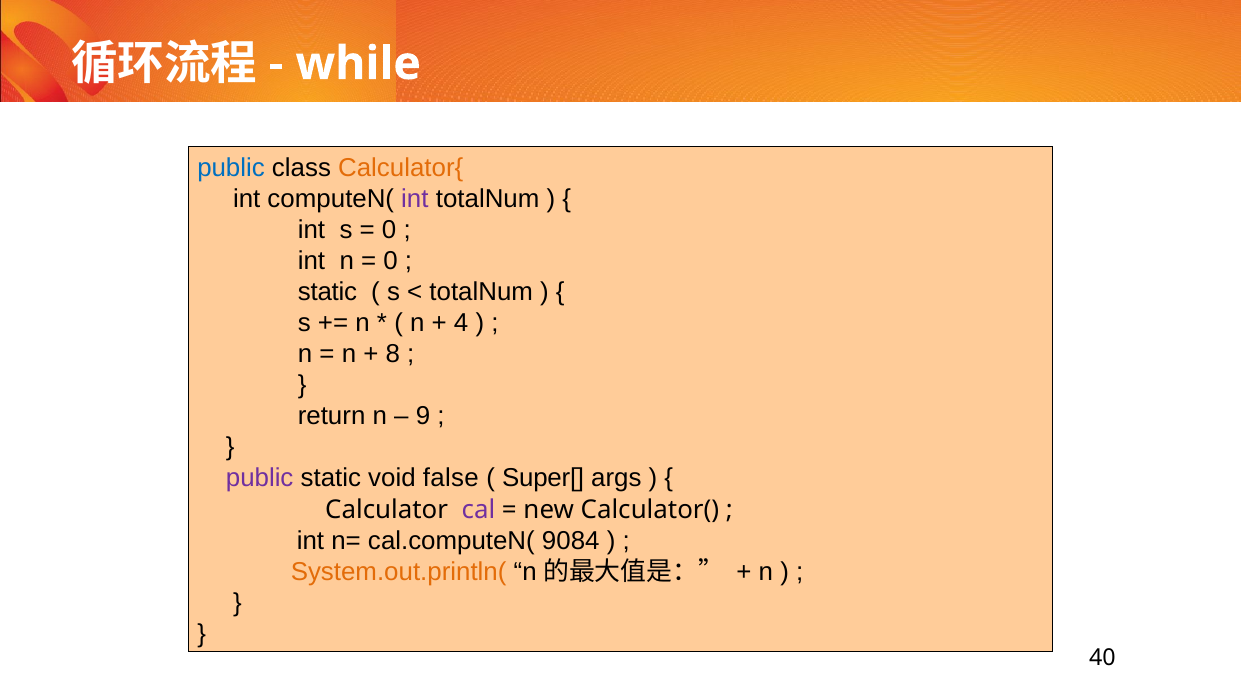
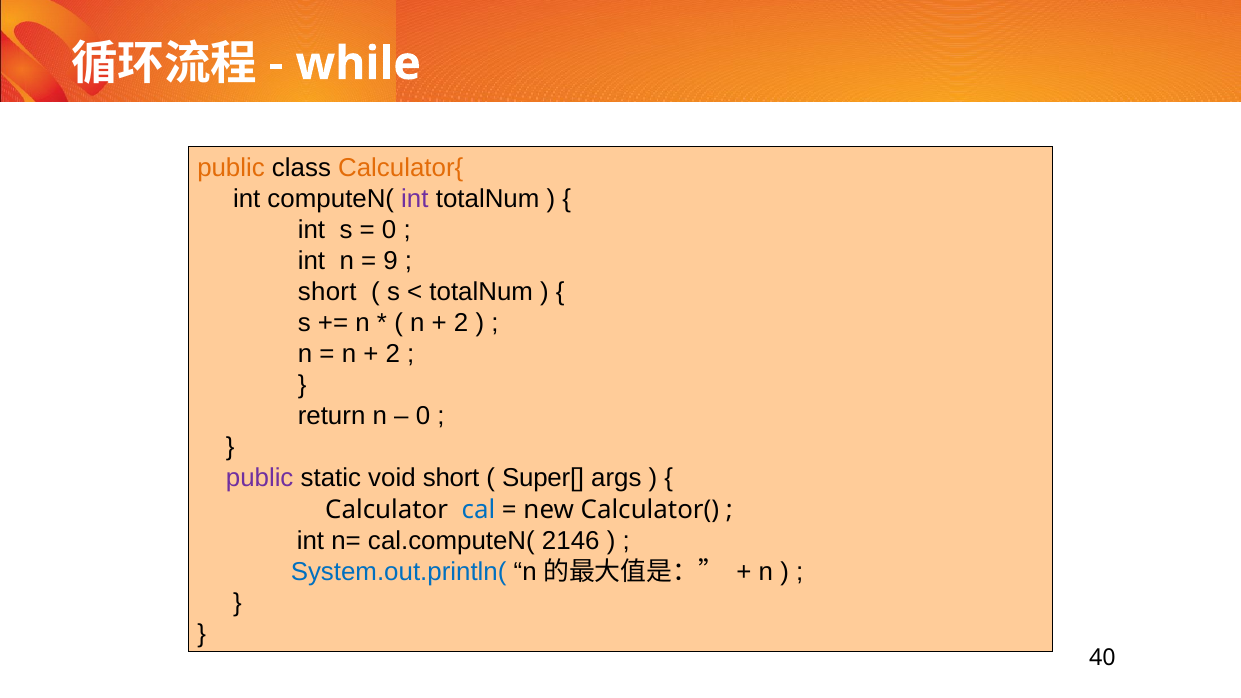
public colour: blue -> orange (231, 168)
0: 0 -> 9 (391, 261)
static: static -> short (327, 292)
4: 4 -> 2 (461, 323)
8: 8 -> 2 (393, 354)
9: 9 -> 0 (423, 416)
void false: false -> short (451, 478)
cal colour: purple -> blue (478, 510)
9084: 9084 -> 2146 (571, 541)
System.out.println( colour: orange -> blue (399, 572)
